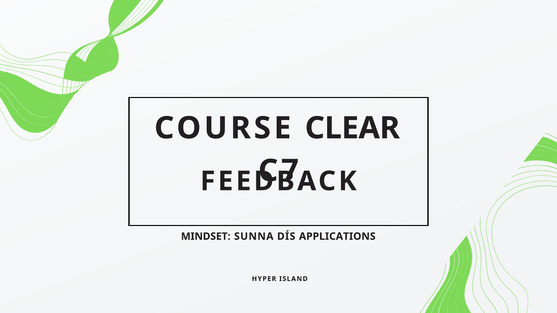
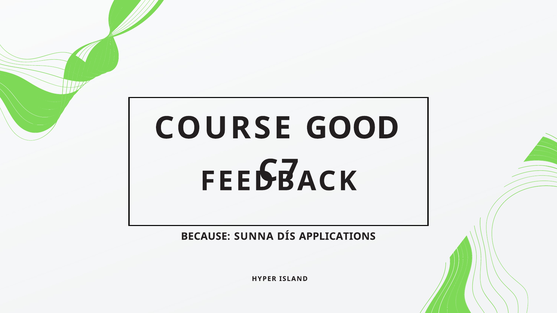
CLEAR: CLEAR -> GOOD (352, 128)
MINDSET: MINDSET -> BECAUSE (206, 237)
